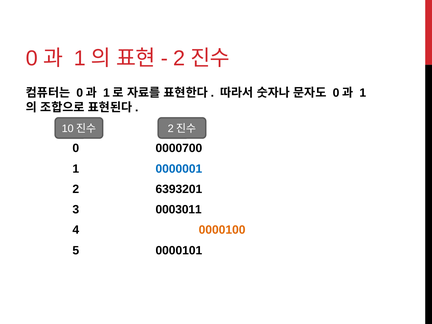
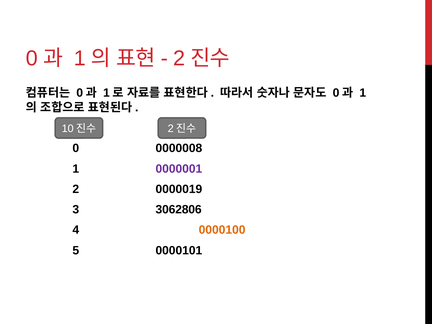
0000700: 0000700 -> 0000008 (179, 148)
0000001 colour: blue -> purple (179, 169)
6393201: 6393201 -> 0000019 (179, 189)
0003011: 0003011 -> 3062806 (179, 210)
